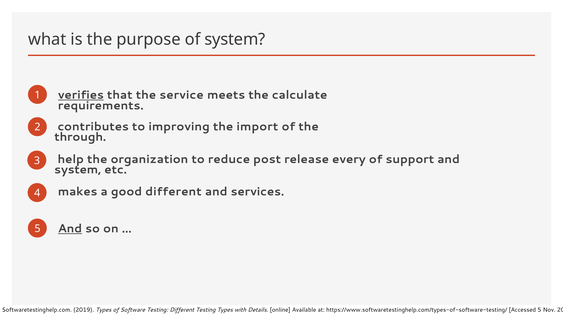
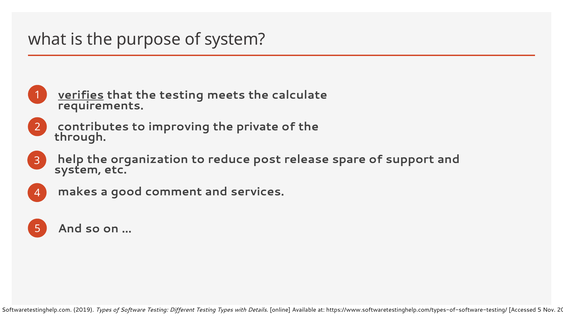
the service: service -> testing (182, 95)
import: import -> private (257, 126)
every: every -> spare (349, 159)
good different: different -> comment (174, 192)
And underline: present -> none (70, 228)
